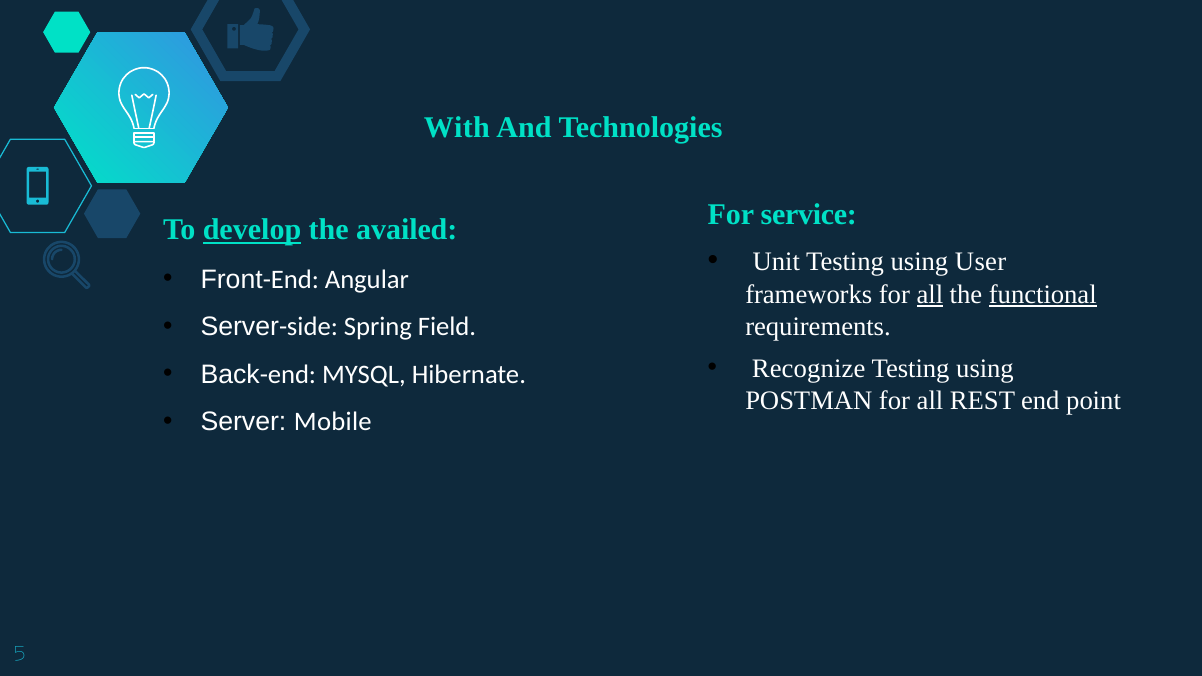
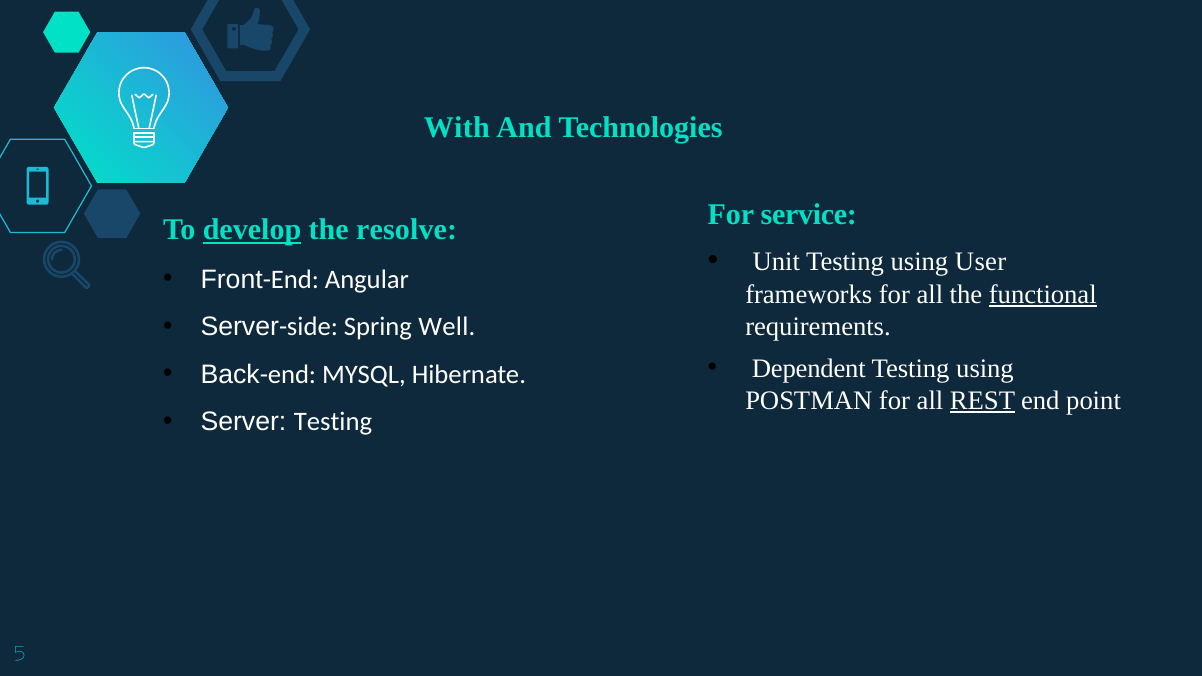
availed: availed -> resolve (407, 230)
all underline: present -> none (930, 295)
Field: Field -> Well (447, 327)
Recognize: Recognize -> Dependent (809, 369)
REST underline: none -> present (982, 401)
Server Mobile: Mobile -> Testing (333, 422)
